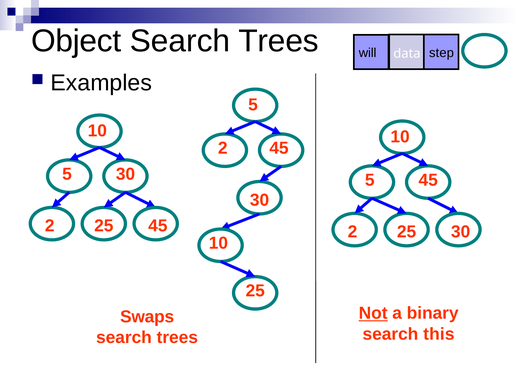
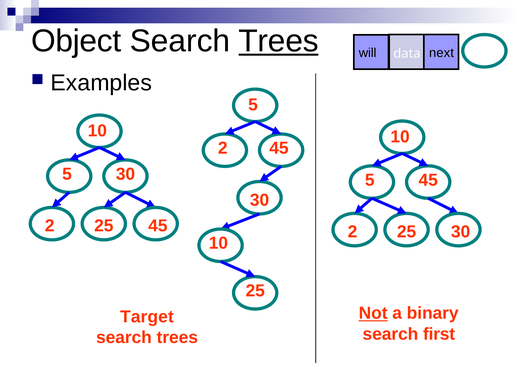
Trees underline: none -> present (279, 41)
step: step -> next (441, 53)
Swaps: Swaps -> Target (147, 317)
this: this -> first (439, 334)
